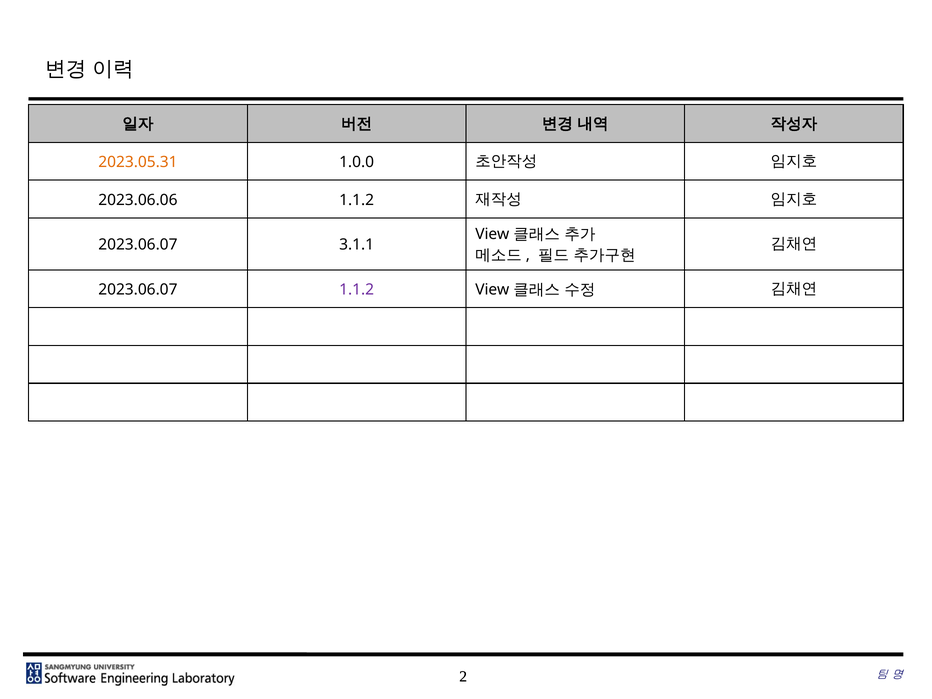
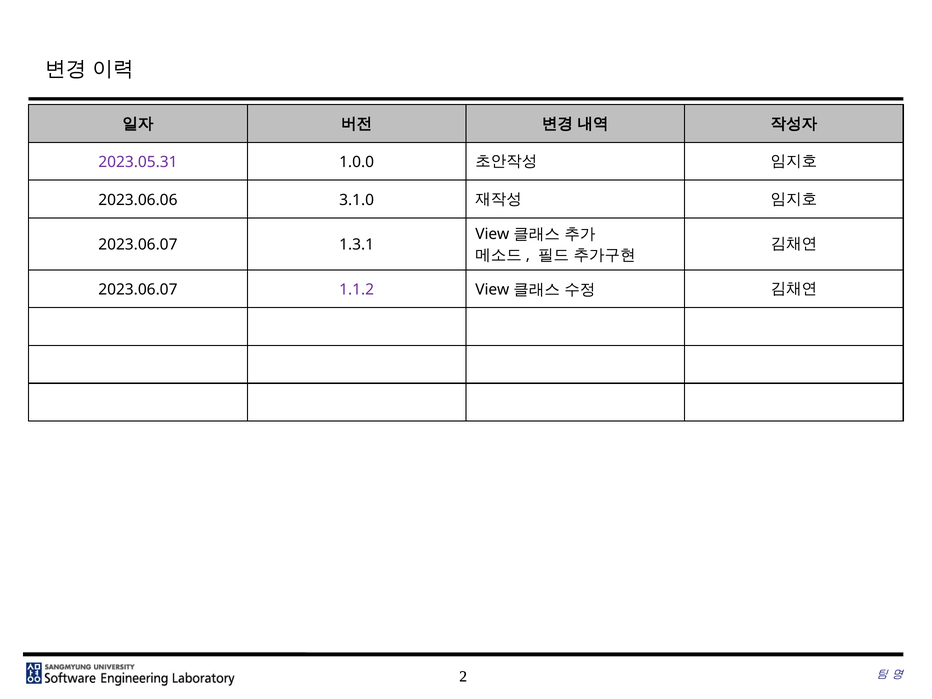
2023.05.31 colour: orange -> purple (138, 162)
2023.06.06 1.1.2: 1.1.2 -> 3.1.0 (357, 200)
3.1.1: 3.1.1 -> 1.3.1 (357, 245)
